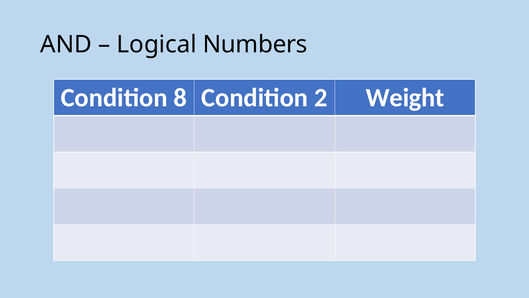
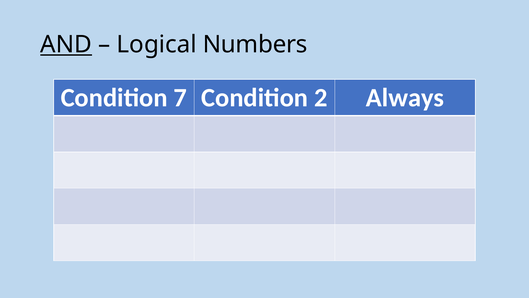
AND underline: none -> present (66, 44)
8: 8 -> 7 (180, 98)
Weight: Weight -> Always (405, 98)
